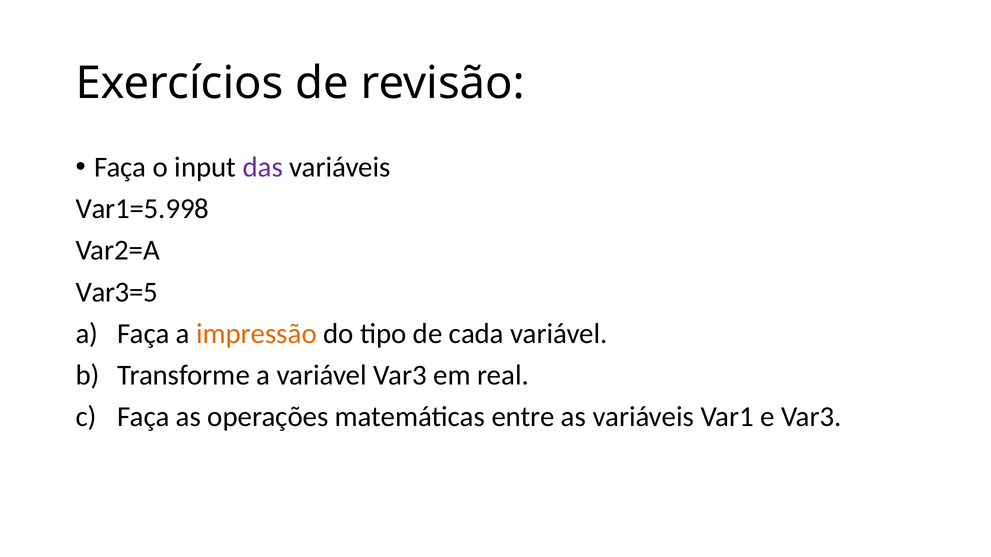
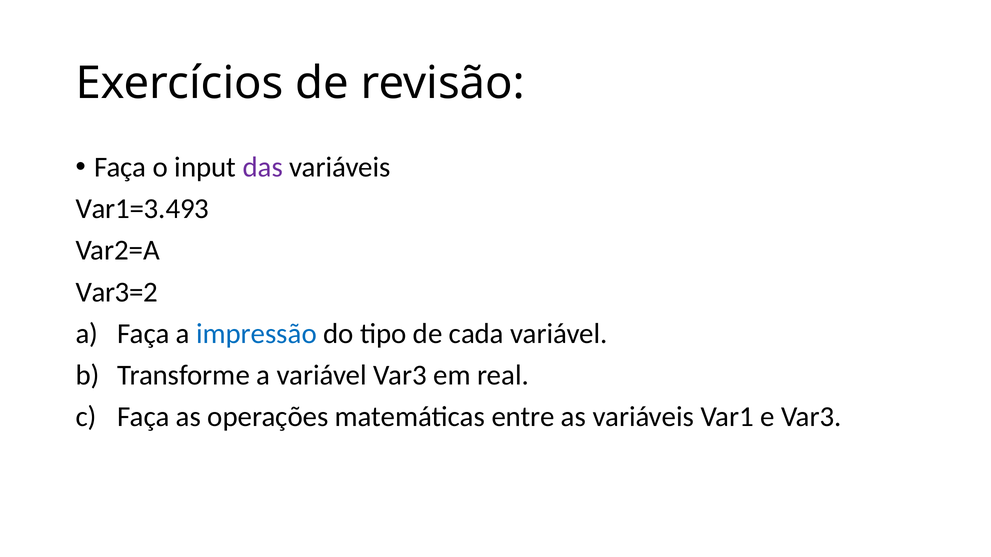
Var1=5.998: Var1=5.998 -> Var1=3.493 (142, 209)
Var3=5: Var3=5 -> Var3=2 (117, 292)
impressão colour: orange -> blue (256, 334)
